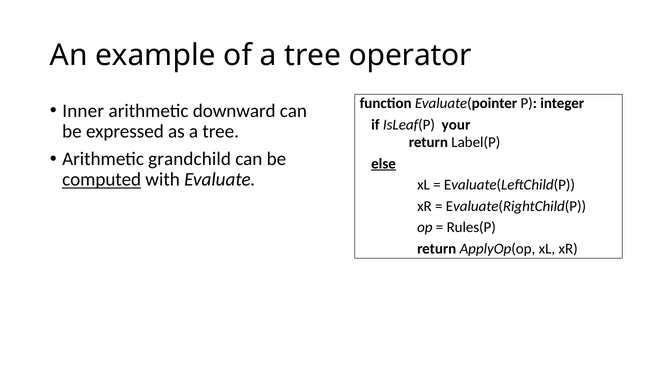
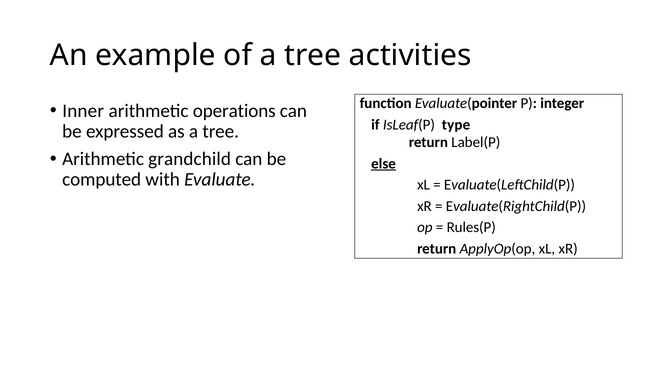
operator: operator -> activities (410, 55)
downward: downward -> operations (234, 111)
your: your -> type (456, 124)
computed underline: present -> none (102, 179)
